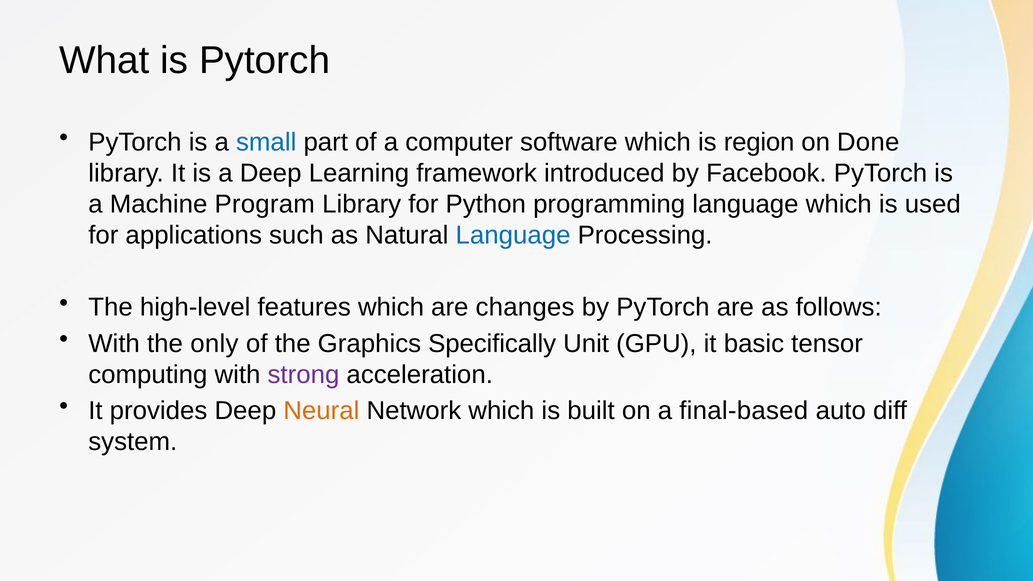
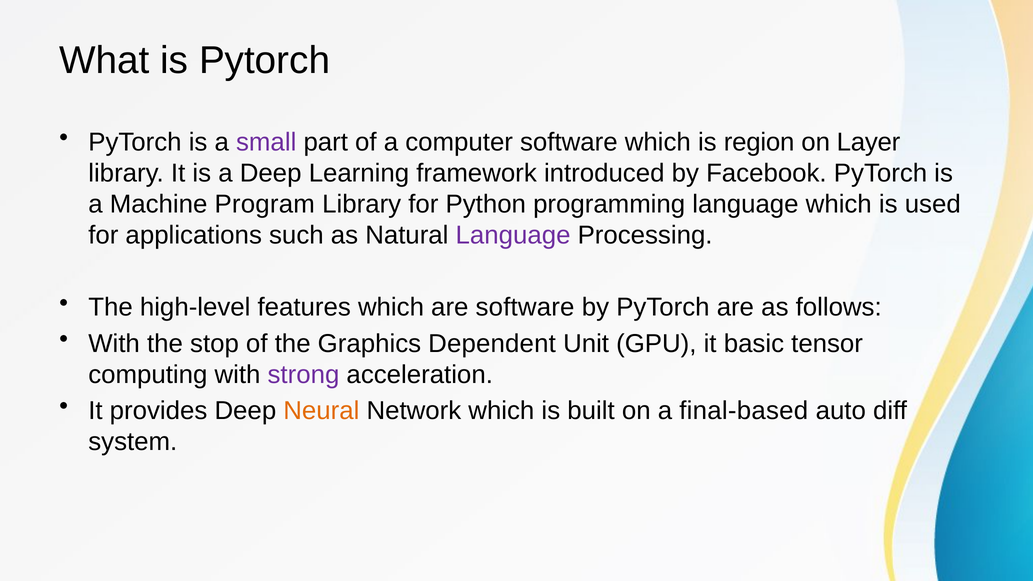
small colour: blue -> purple (266, 142)
Done: Done -> Layer (868, 142)
Language colour: blue -> purple (513, 235)
are changes: changes -> software (525, 307)
only: only -> stop (215, 344)
Specifically: Specifically -> Dependent (492, 344)
